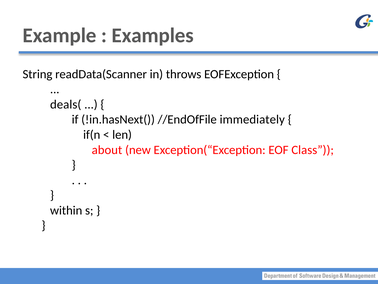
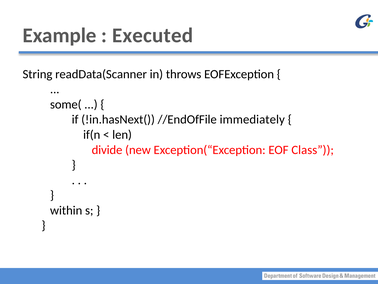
Examples: Examples -> Executed (153, 35)
deals(: deals( -> some( (66, 104)
about: about -> divide (107, 150)
